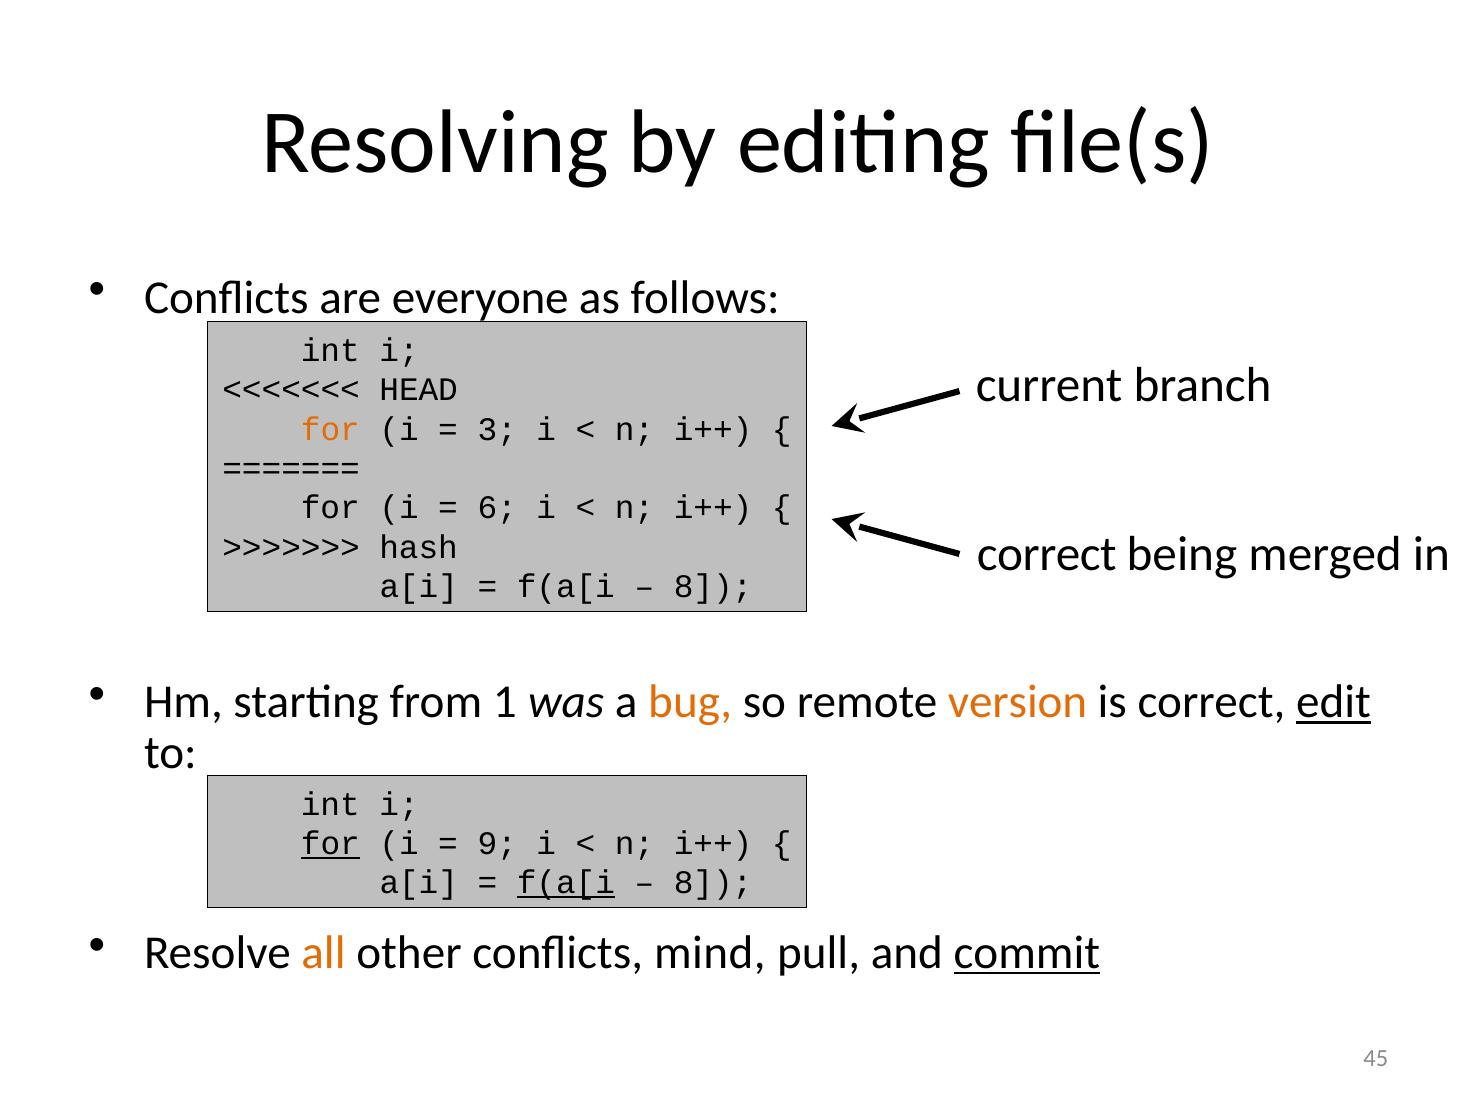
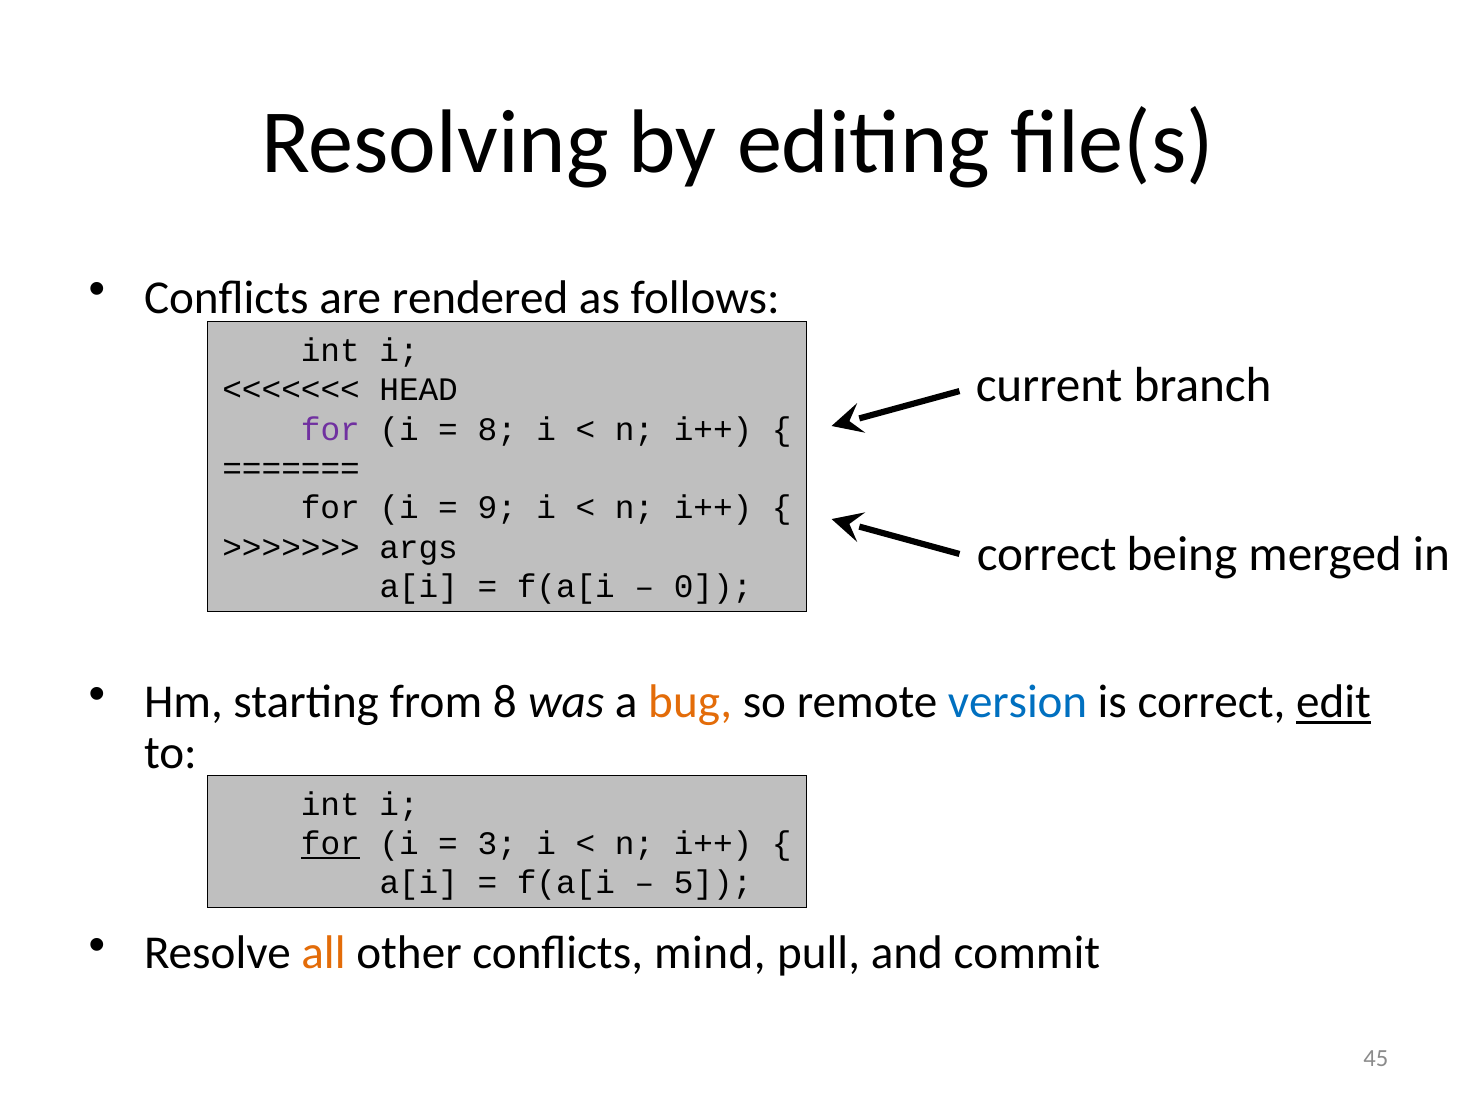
everyone: everyone -> rendered (480, 297)
for colour: orange -> purple (330, 429)
3: 3 -> 8 (497, 429)
6: 6 -> 9 (497, 508)
hash: hash -> args (419, 547)
8: 8 -> 0 (713, 587)
from 1: 1 -> 8 (505, 702)
version colour: orange -> blue (1018, 702)
9: 9 -> 3 (497, 843)
f(a[i underline: present -> none (566, 883)
8: 8 -> 5 (713, 883)
commit underline: present -> none (1027, 953)
